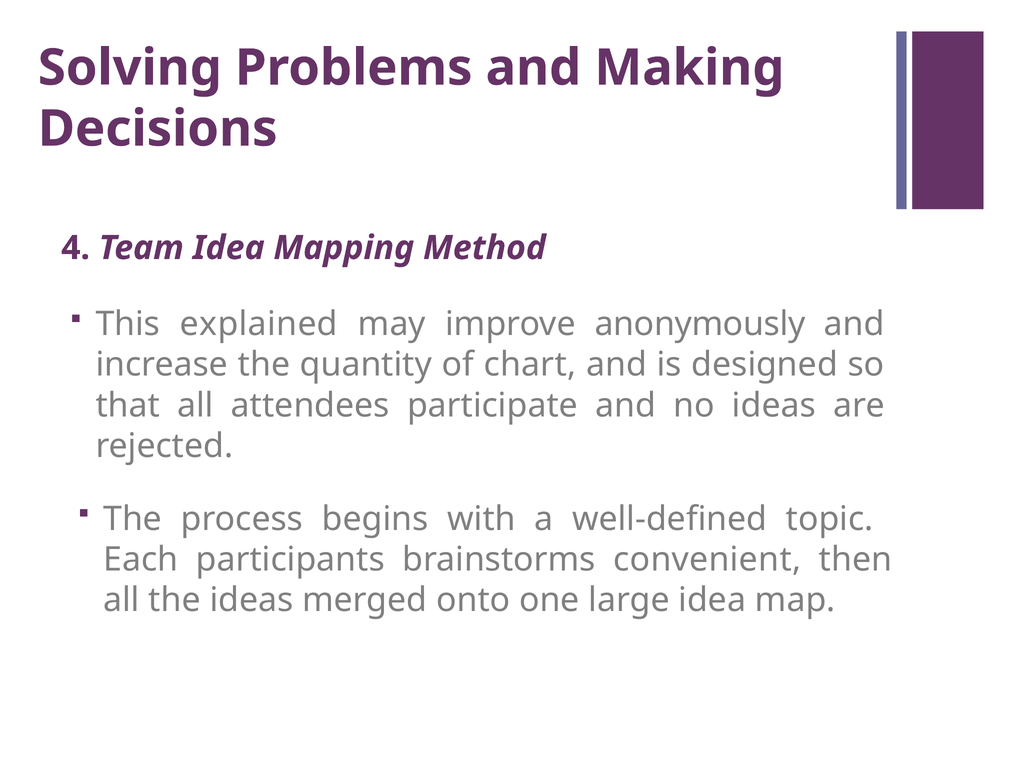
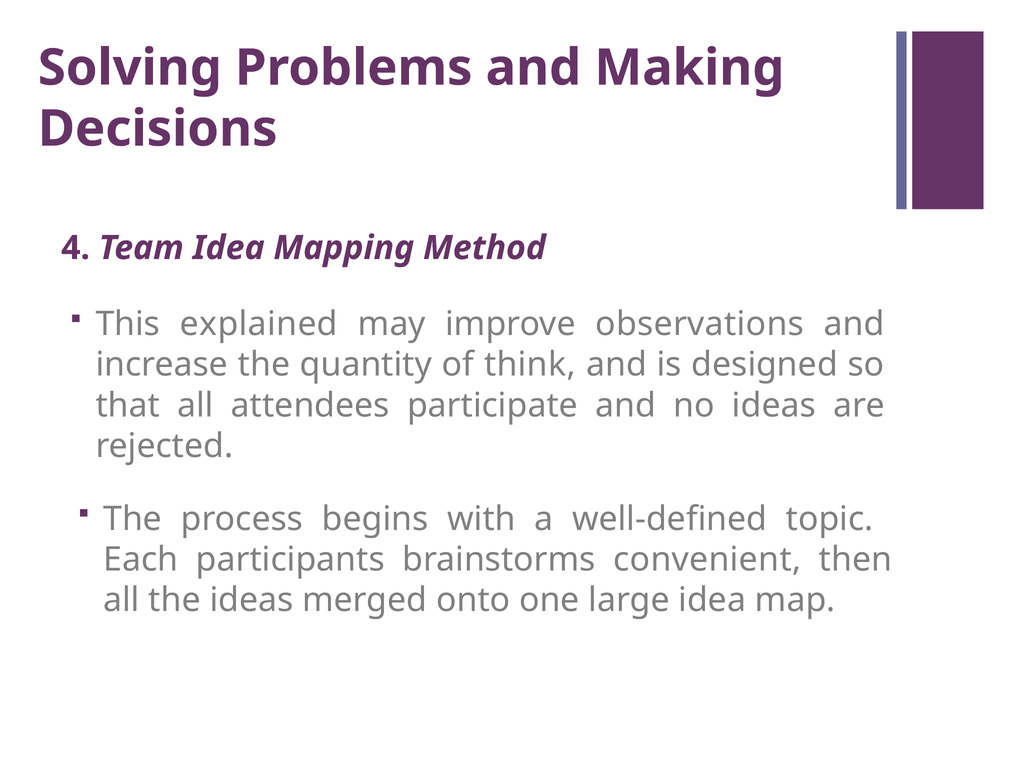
anonymously: anonymously -> observations (700, 324)
chart: chart -> think (530, 365)
